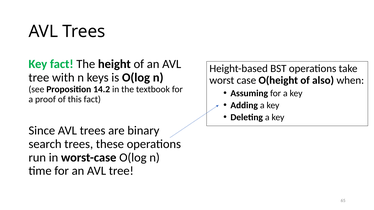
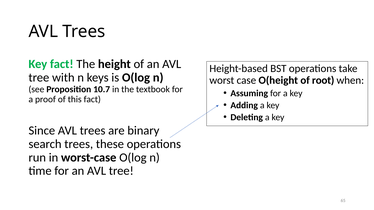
also: also -> root (323, 80)
14.2: 14.2 -> 10.7 (102, 89)
